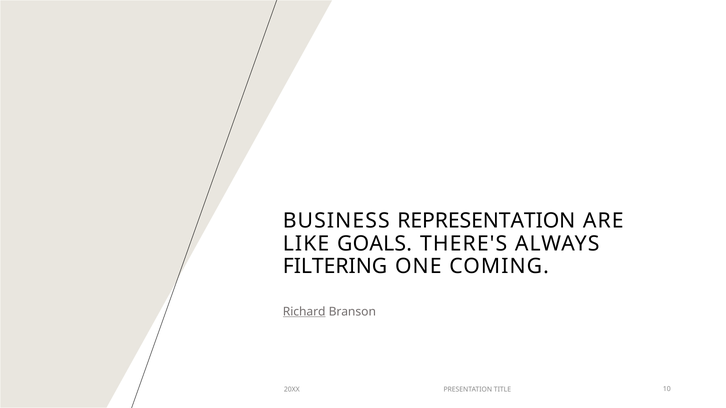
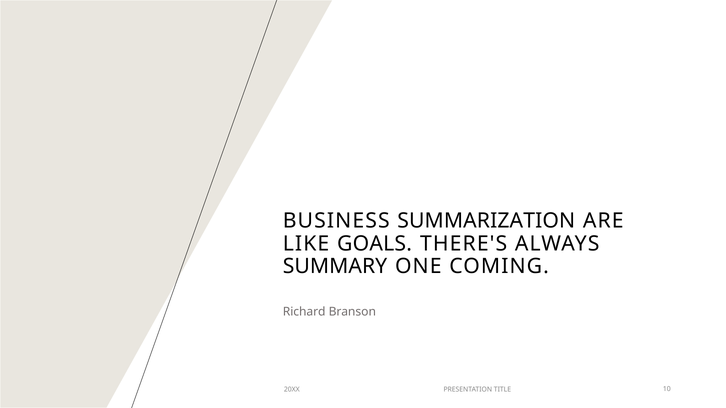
REPRESENTATION: REPRESENTATION -> SUMMARIZATION (486, 221)
FILTERING: FILTERING -> SUMMARY (335, 267)
Richard underline: present -> none (304, 312)
